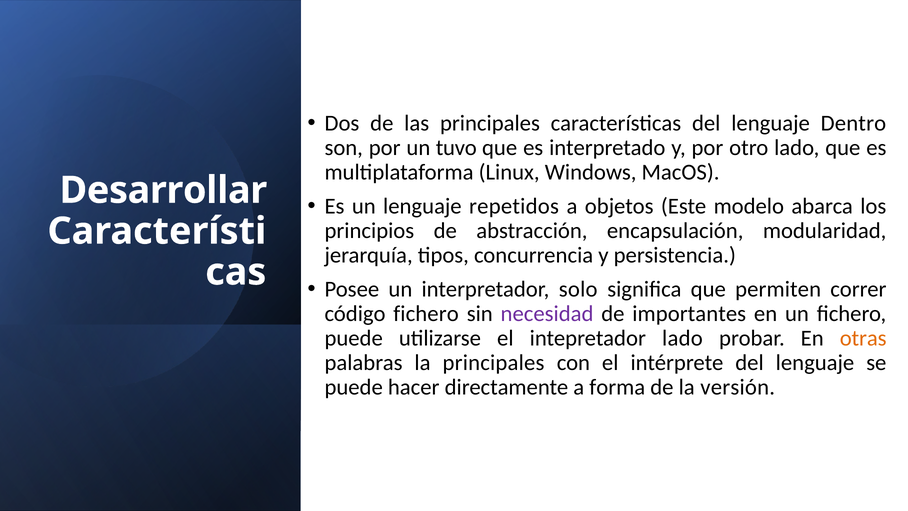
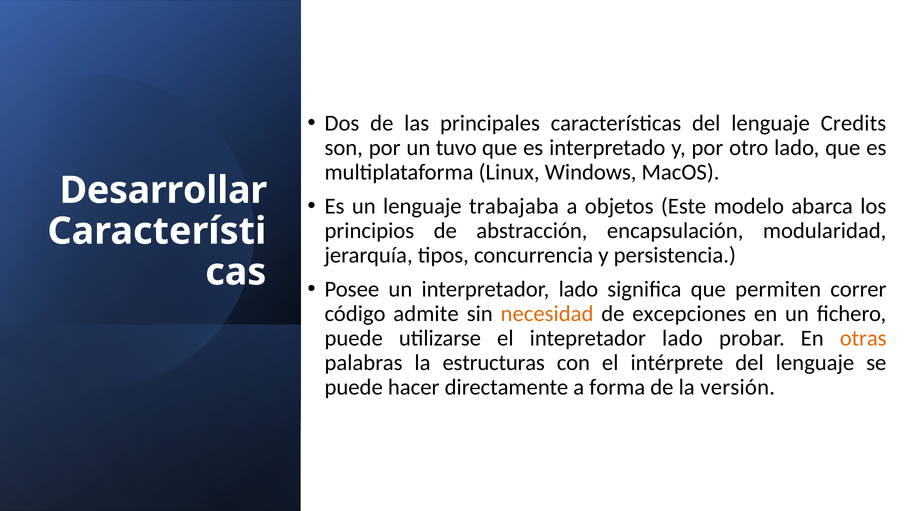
Dentro: Dentro -> Credits (853, 123)
repetidos: repetidos -> trabajaba (514, 206)
interpretador solo: solo -> lado (578, 289)
código fichero: fichero -> admite (426, 314)
necesidad colour: purple -> orange (547, 314)
importantes: importantes -> excepciones (689, 314)
la principales: principales -> estructuras (494, 363)
